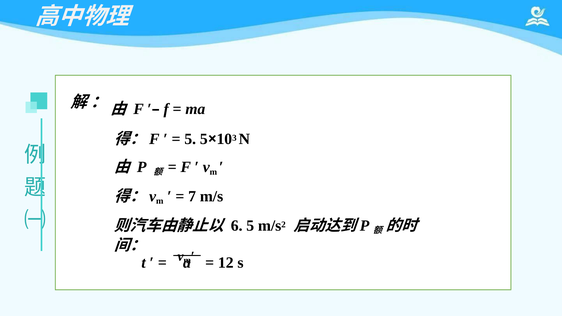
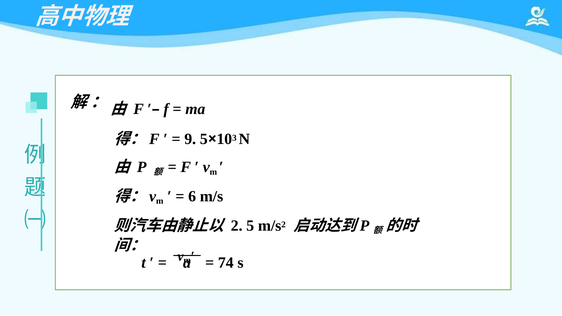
5: 5 -> 9 (190, 139)
7: 7 -> 6 (192, 196)
6: 6 -> 2 (237, 226)
12: 12 -> 74 (226, 263)
